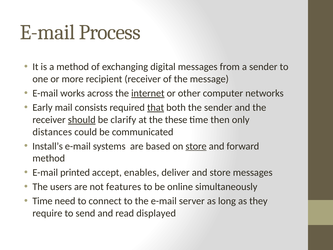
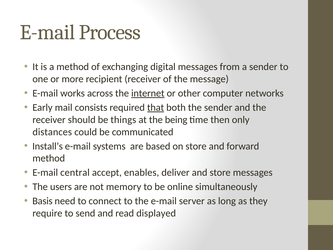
should underline: present -> none (82, 120)
clarify: clarify -> things (123, 120)
these: these -> being (176, 120)
store underline: present -> none (196, 146)
printed: printed -> central (75, 172)
features: features -> memory (124, 187)
Time: Time -> Basis (42, 201)
